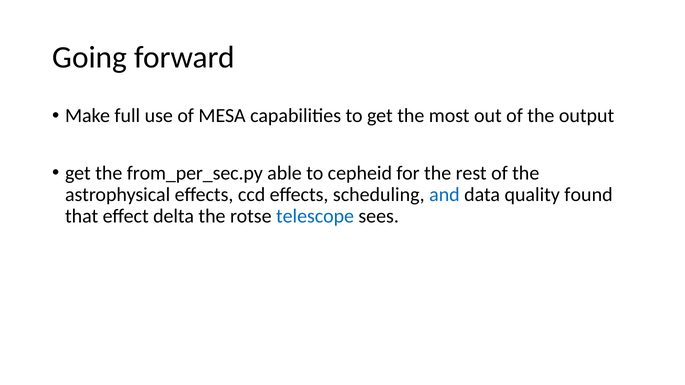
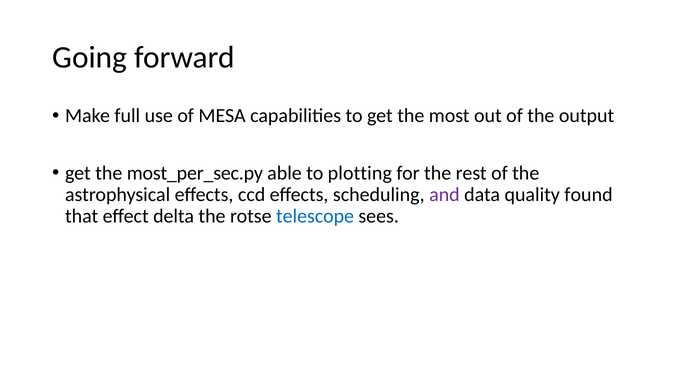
from_per_sec.py: from_per_sec.py -> most_per_sec.py (195, 173)
cepheid: cepheid -> plotting (360, 173)
and colour: blue -> purple (444, 195)
